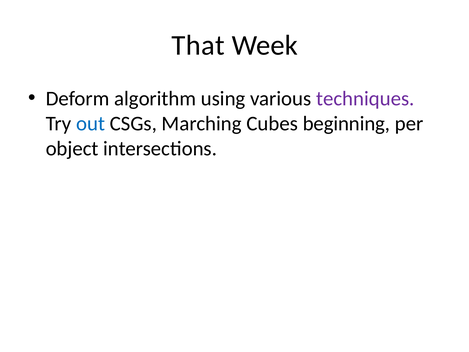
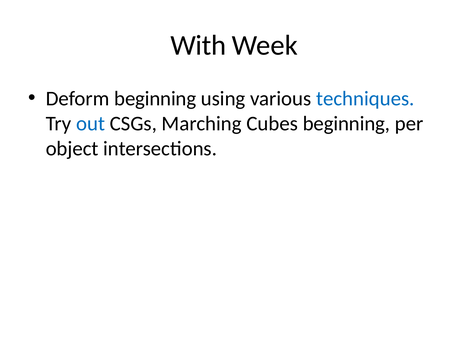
That: That -> With (198, 45)
Deform algorithm: algorithm -> beginning (155, 98)
techniques colour: purple -> blue (365, 98)
